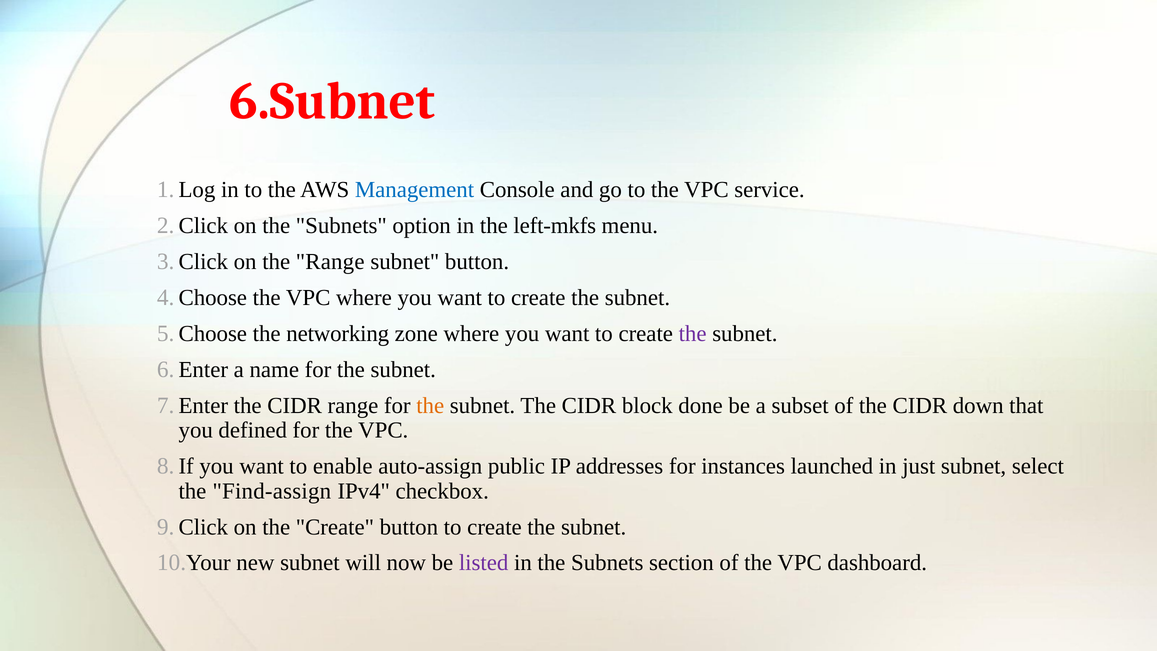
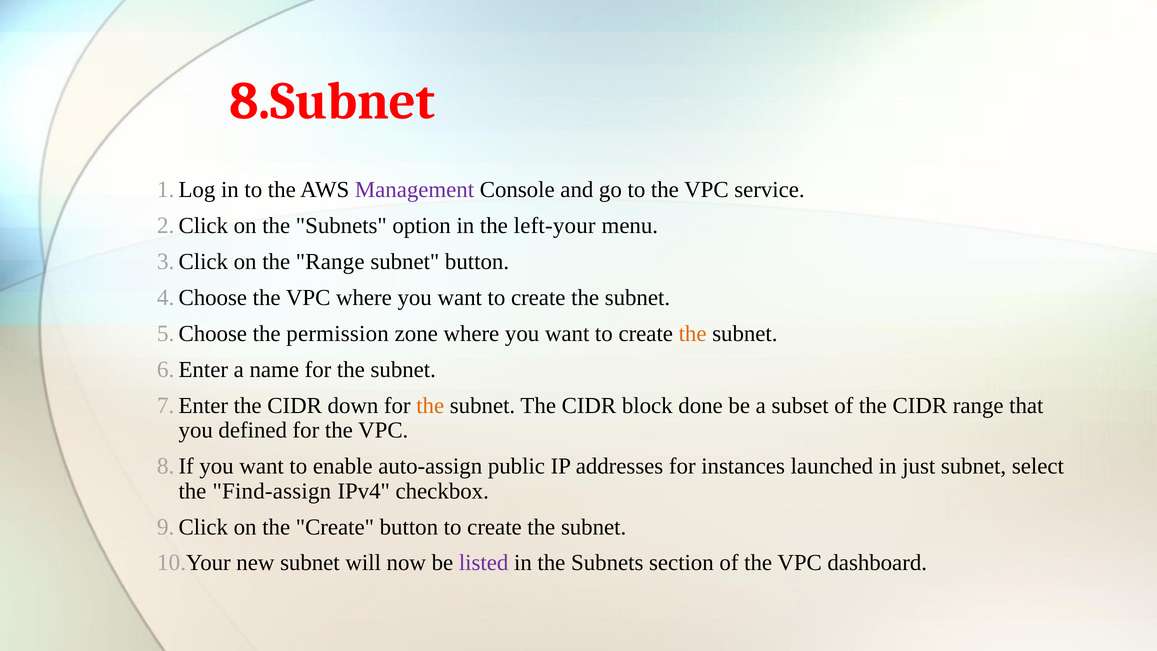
6.Subnet: 6.Subnet -> 8.Subnet (332, 101)
Management colour: blue -> purple (415, 190)
left-mkfs: left-mkfs -> left-your (555, 226)
networking: networking -> permission (338, 334)
the colour: purple -> orange (693, 334)
CIDR range: range -> down (353, 405)
CIDR down: down -> range (978, 405)
